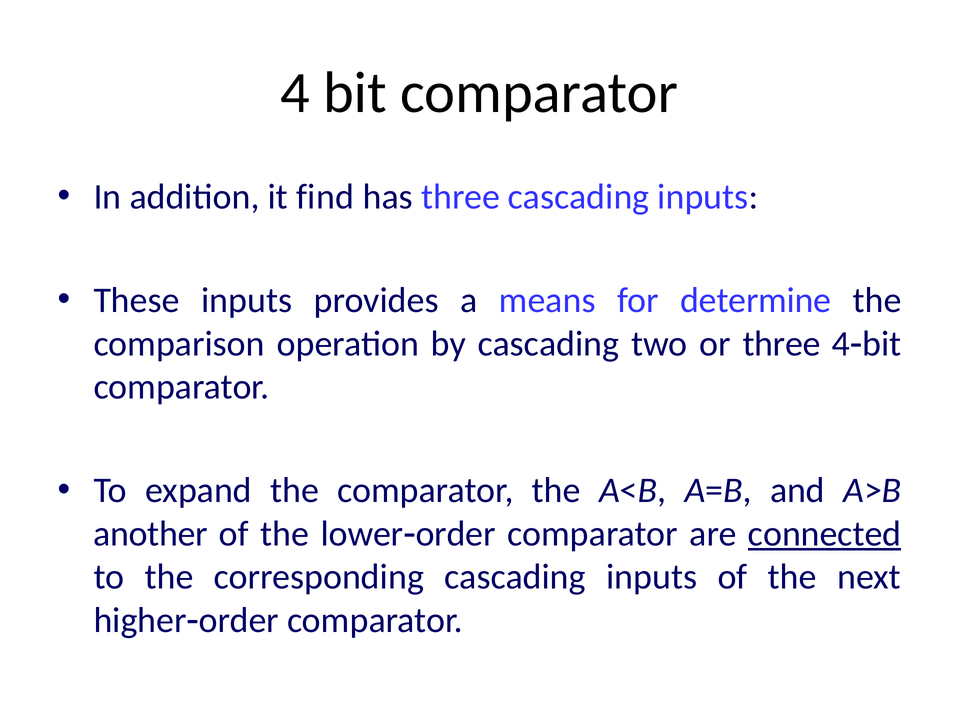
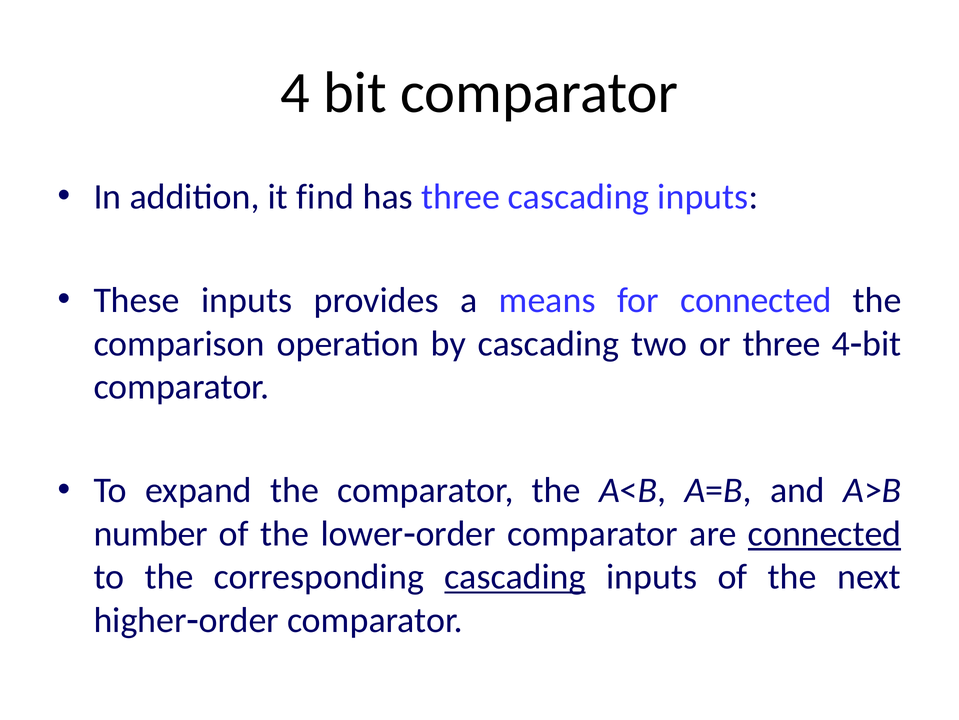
for determine: determine -> connected (756, 300)
another: another -> number (151, 533)
cascading underline: none -> present (515, 576)
